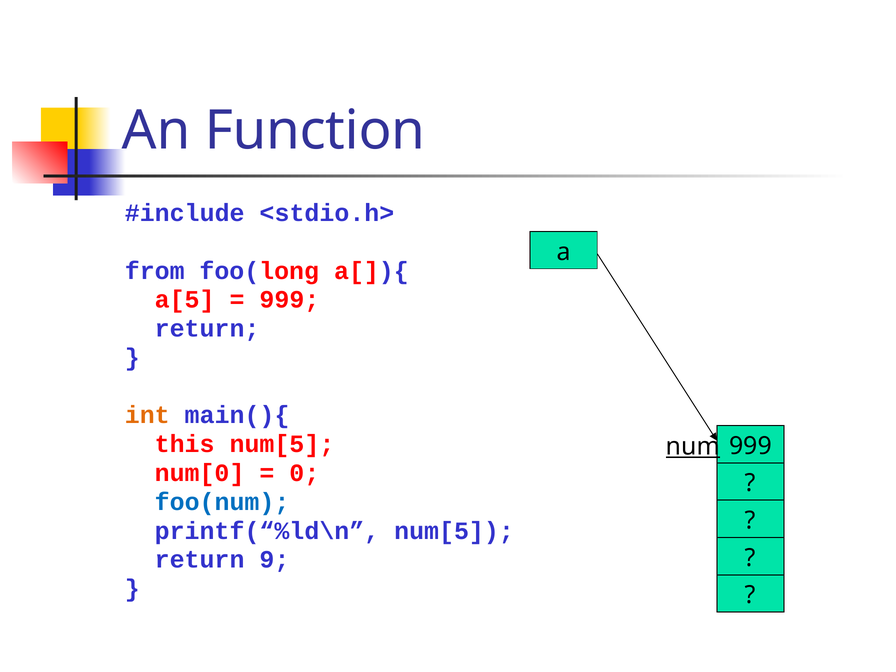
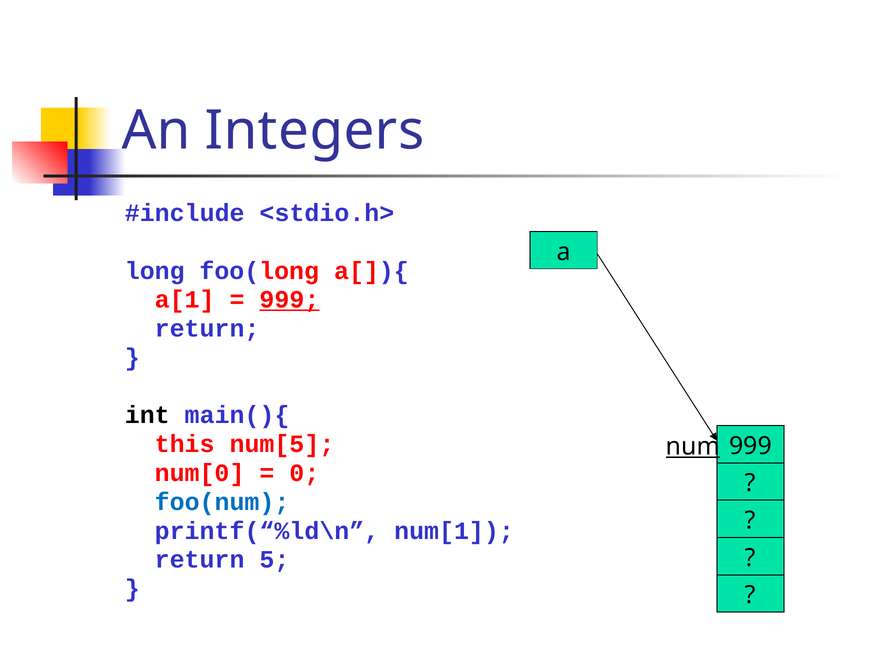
Function: Function -> Integers (314, 131)
from: from -> long (155, 271)
a[5: a[5 -> a[1 (185, 300)
999 underline: none -> present (289, 300)
int colour: orange -> black (147, 415)
printf(“%ld\n num[5: num[5 -> num[1 (454, 531)
9: 9 -> 5 (274, 560)
